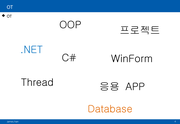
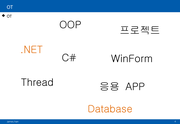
.NET colour: blue -> orange (32, 50)
